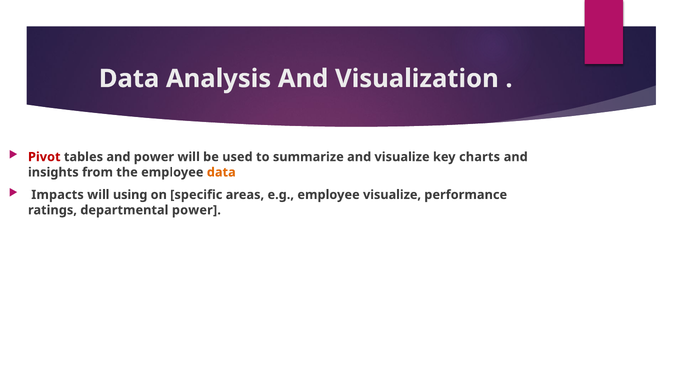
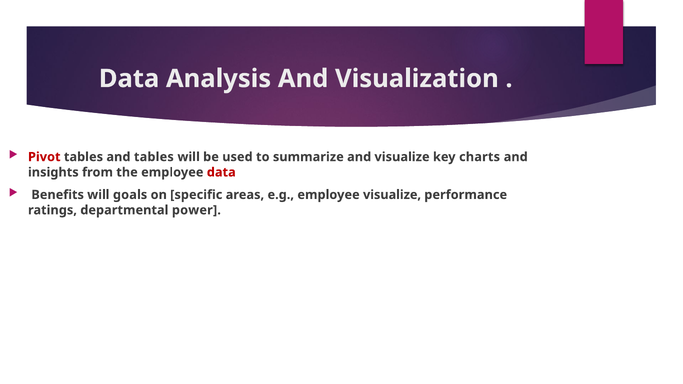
and power: power -> tables (154, 157)
data colour: orange -> red (221, 172)
Impacts: Impacts -> Benefits (58, 195)
using: using -> goals (130, 195)
